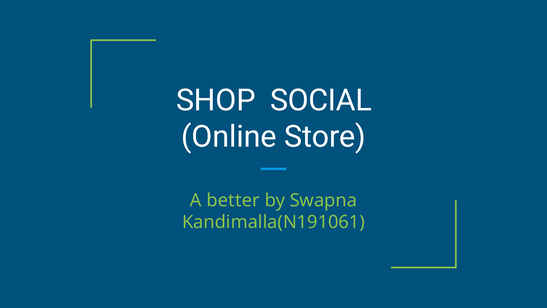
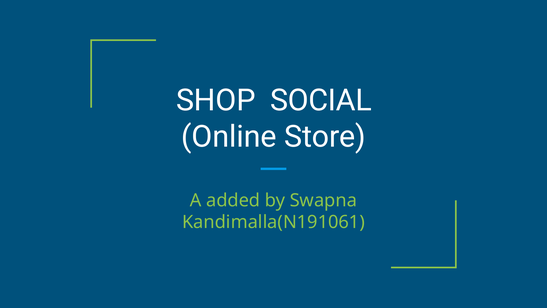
better: better -> added (233, 200)
